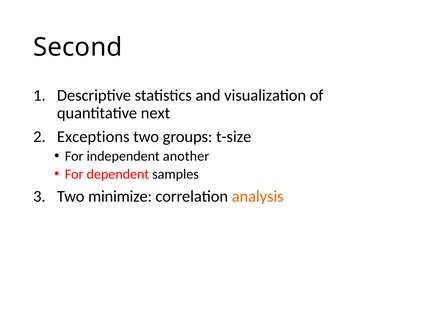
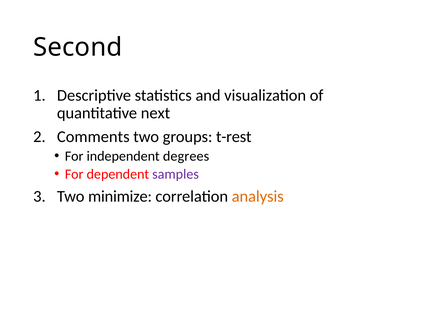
Exceptions: Exceptions -> Comments (93, 136)
t-size: t-size -> t-rest (234, 136)
another: another -> degrees (186, 156)
samples colour: black -> purple (176, 174)
